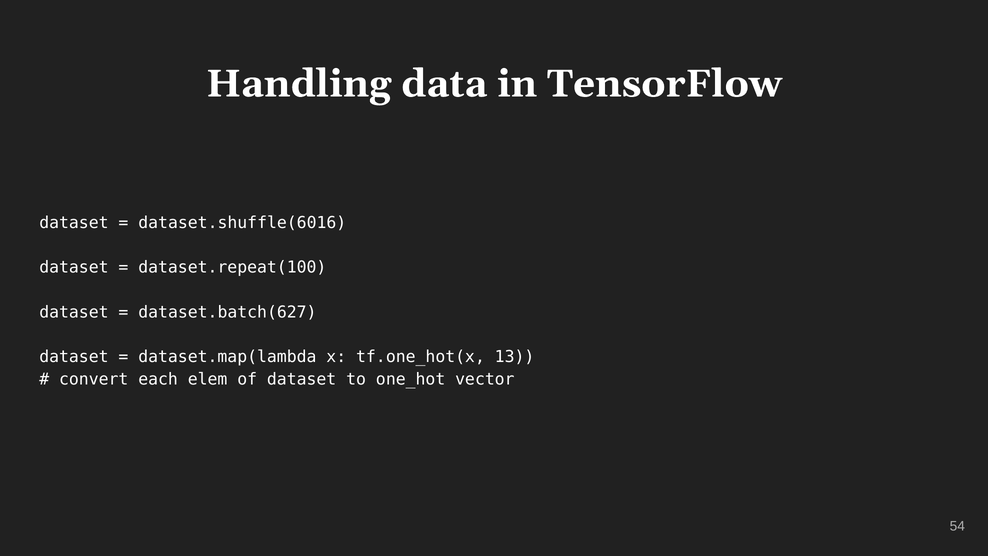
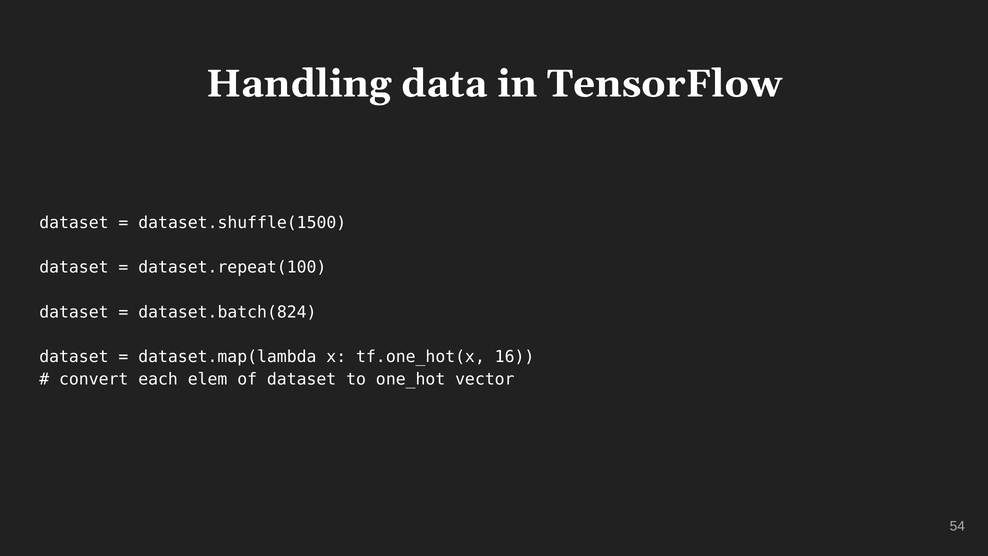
dataset.shuffle(6016: dataset.shuffle(6016 -> dataset.shuffle(1500 (242, 223)
dataset.batch(627: dataset.batch(627 -> dataset.batch(824 (227, 312)
13: 13 -> 16 (515, 357)
